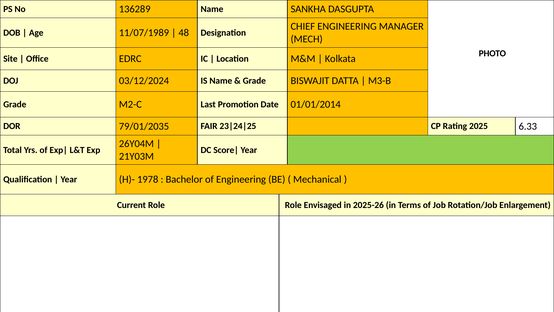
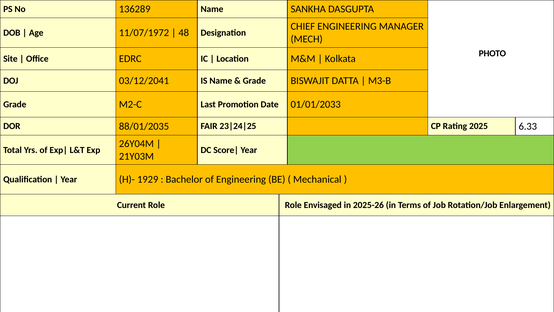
11/07/1989: 11/07/1989 -> 11/07/1972 (144, 33)
03/12/2024: 03/12/2024 -> 03/12/2041 (144, 81)
01/01/2014: 01/01/2014 -> 01/01/2033 (316, 104)
79/01/2035: 79/01/2035 -> 88/01/2035 (144, 126)
1978: 1978 -> 1929 (148, 179)
